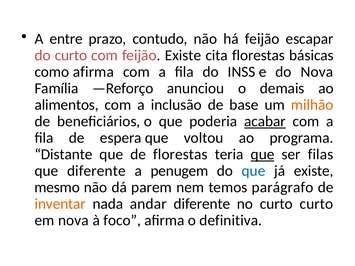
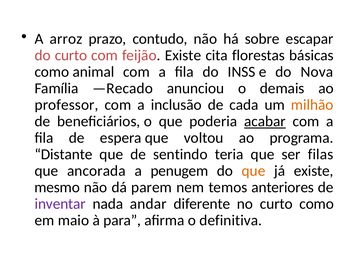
entre: entre -> arroz (66, 39)
há feijão: feijão -> sobre (262, 39)
como afirma: afirma -> animal (93, 72)
—Reforço: —Reforço -> —Recado (123, 88)
alimentos: alimentos -> professor (67, 105)
base: base -> cada (244, 105)
de florestas: florestas -> sentindo (180, 155)
que underline: present -> none (263, 155)
que diferente: diferente -> ancorada (96, 171)
que colour: blue -> orange (254, 171)
parágrafo: parágrafo -> anteriores (283, 188)
inventar colour: orange -> purple (60, 204)
curto curto: curto -> como (317, 204)
em nova: nova -> maio (73, 221)
foco: foco -> para (122, 221)
